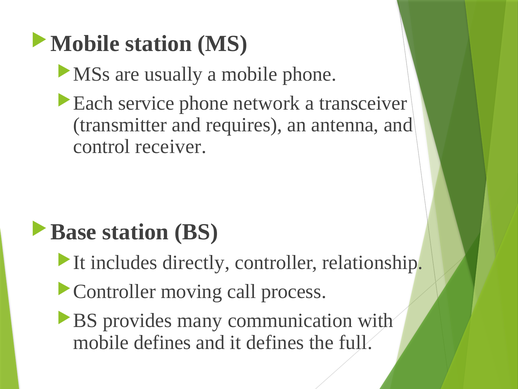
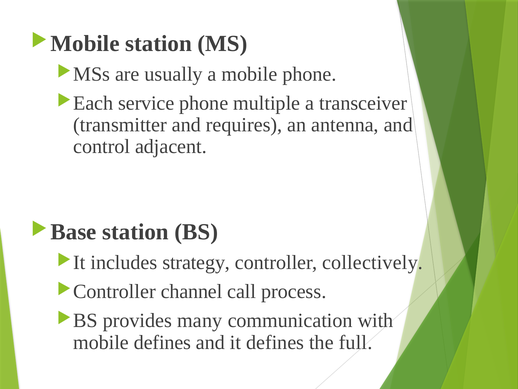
network: network -> multiple (267, 103)
receiver: receiver -> adjacent (171, 146)
directly: directly -> strategy (196, 262)
relationship: relationship -> collectively (373, 262)
moving: moving -> channel (191, 291)
